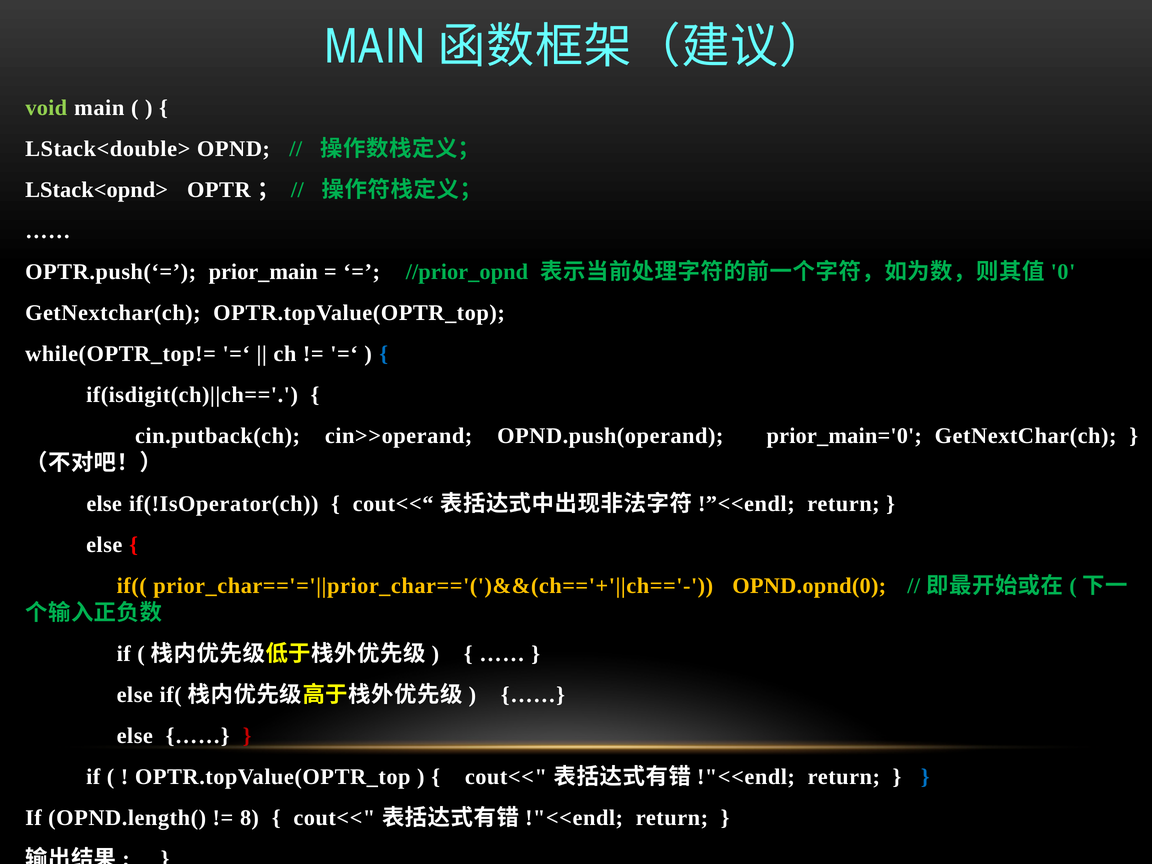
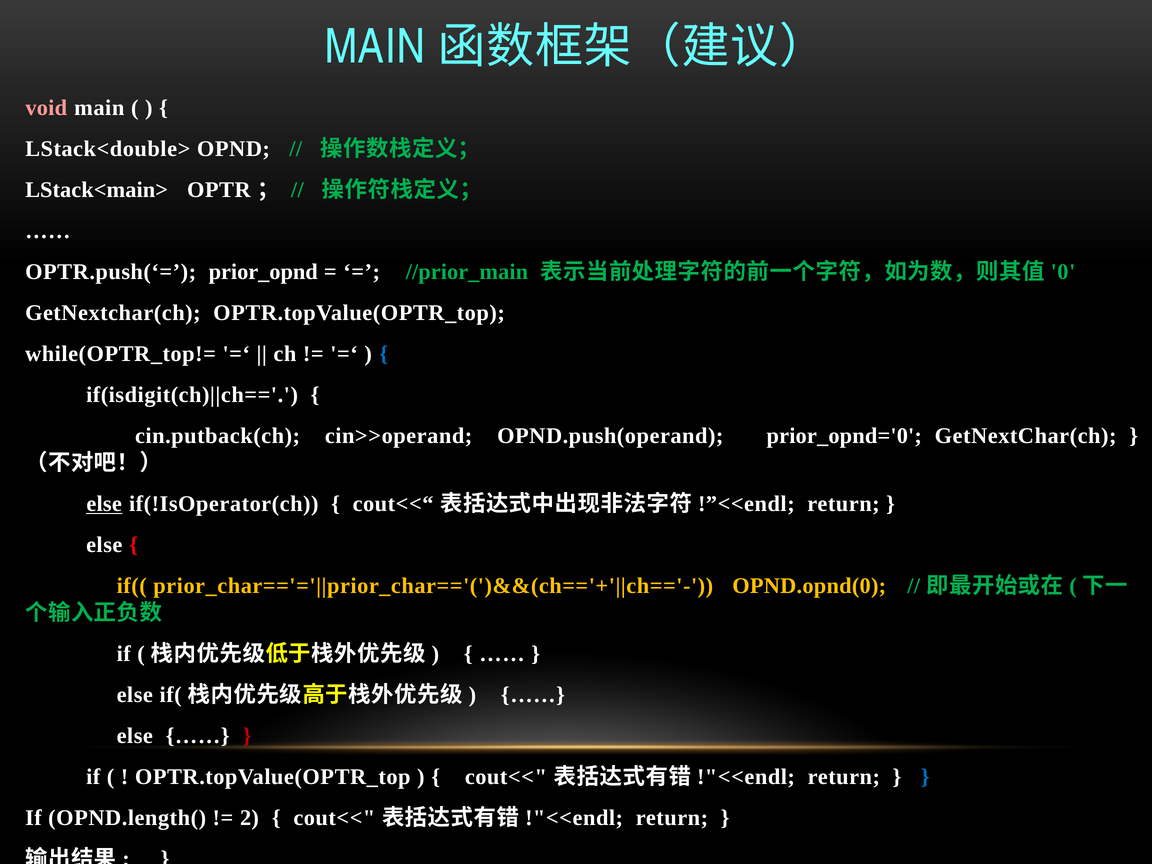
void colour: light green -> pink (46, 108)
LStack<opnd>: LStack<opnd> -> LStack<main> (97, 190)
prior_main: prior_main -> prior_opnd (263, 272)
//prior_opnd: //prior_opnd -> //prior_main (467, 272)
prior_main='0: prior_main='0 -> prior_opnd='0 (844, 436)
else underline: none -> present (104, 504)
8: 8 -> 2 (249, 818)
